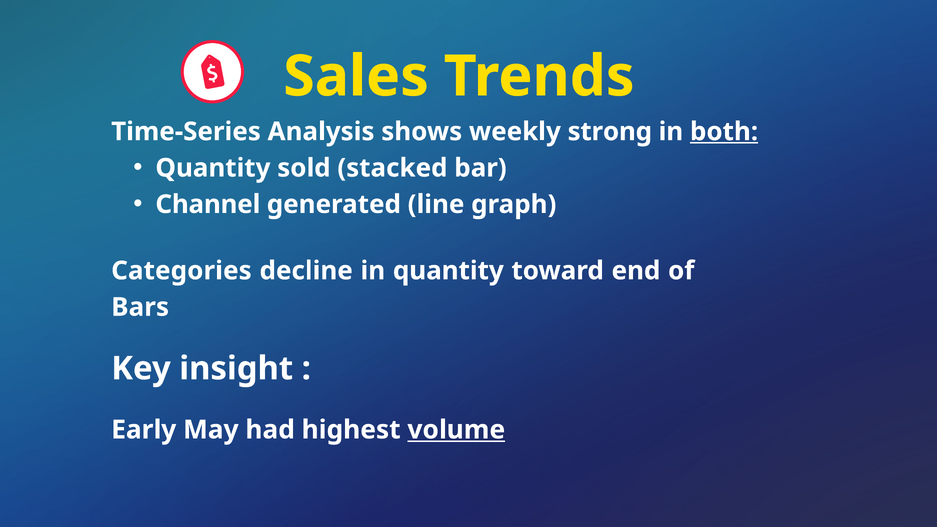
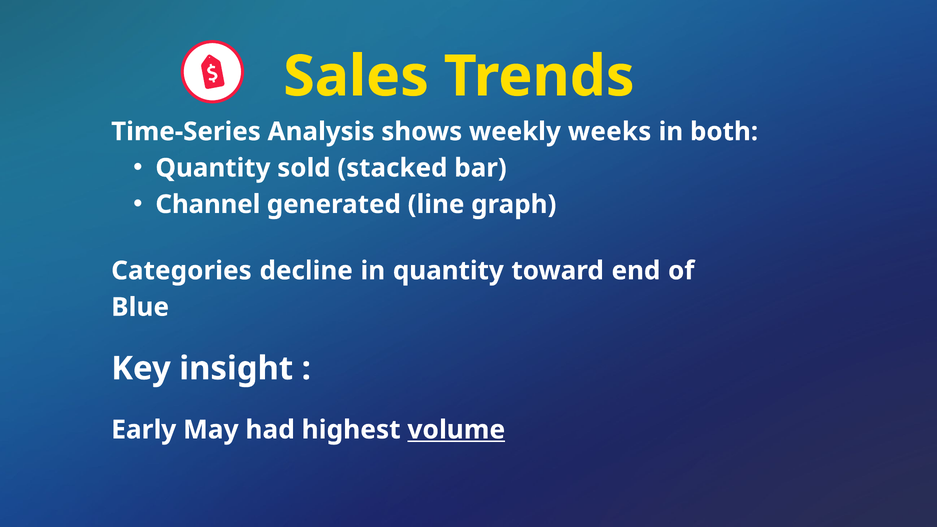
strong: strong -> weeks (610, 132)
both underline: present -> none (724, 132)
Bars: Bars -> Blue (140, 307)
